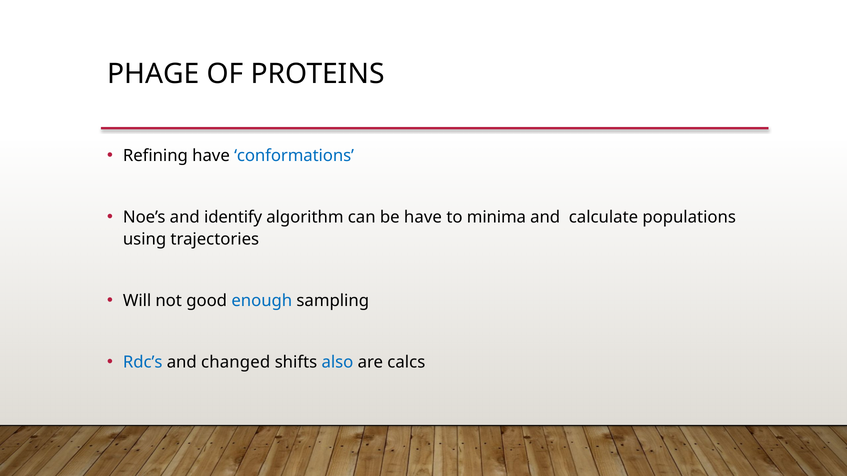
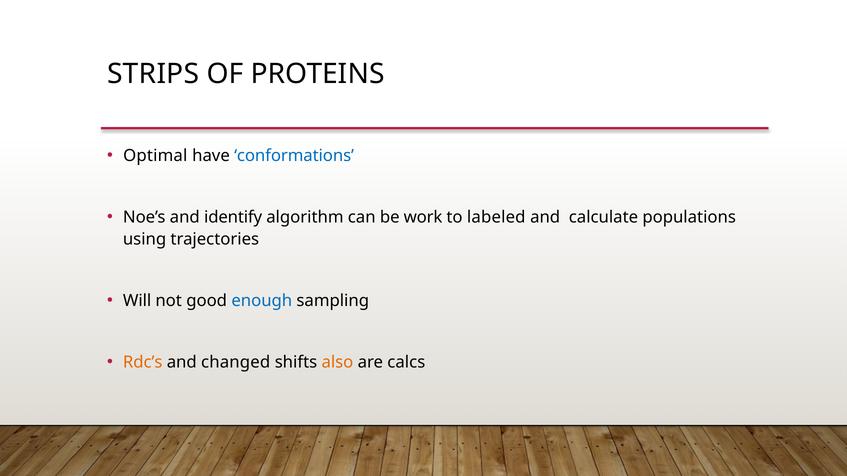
PHAGE: PHAGE -> STRIPS (153, 74)
Refining: Refining -> Optimal (155, 156)
be have: have -> work (423, 218)
minima: minima -> labeled (496, 218)
Rdc’s colour: blue -> orange (143, 363)
also colour: blue -> orange (337, 363)
